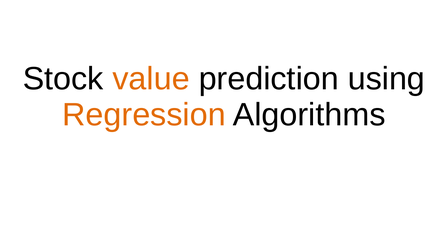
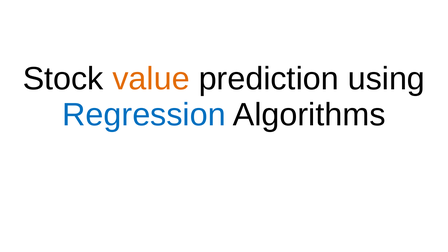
Regression colour: orange -> blue (144, 115)
